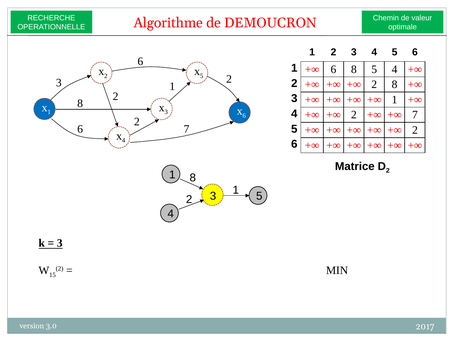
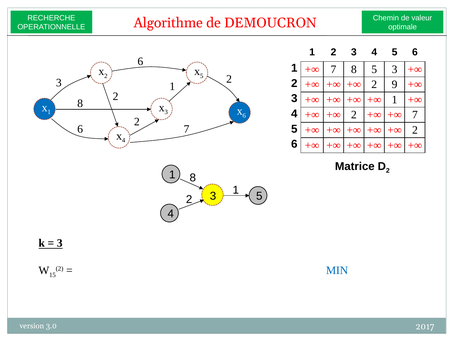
6: 6 -> 7 (333, 69)
5 4: 4 -> 3 (395, 69)
2 8: 8 -> 9 (395, 84)
MIN colour: black -> blue (337, 270)
